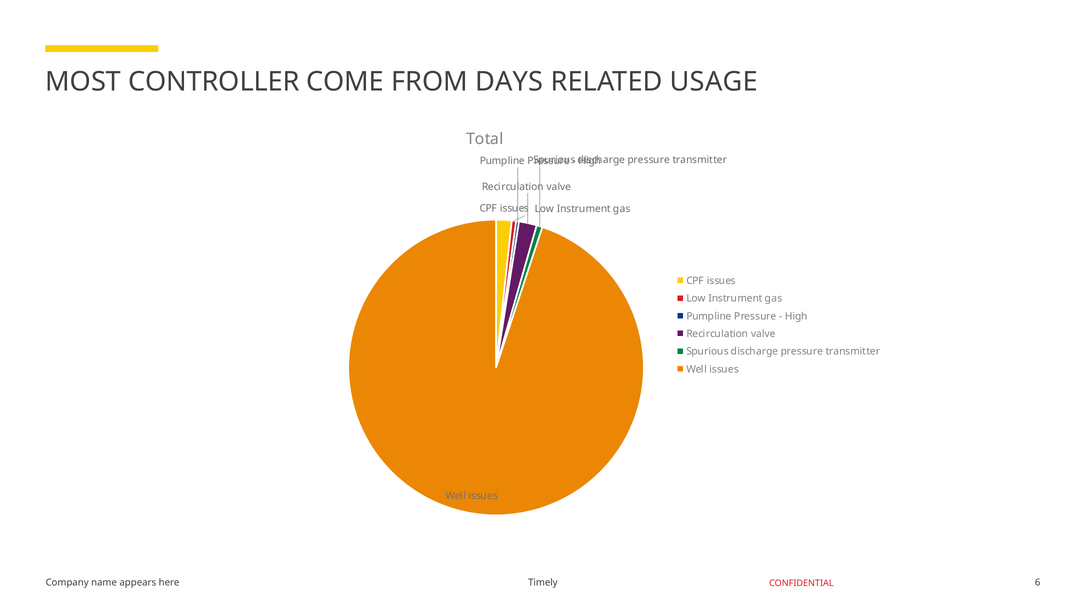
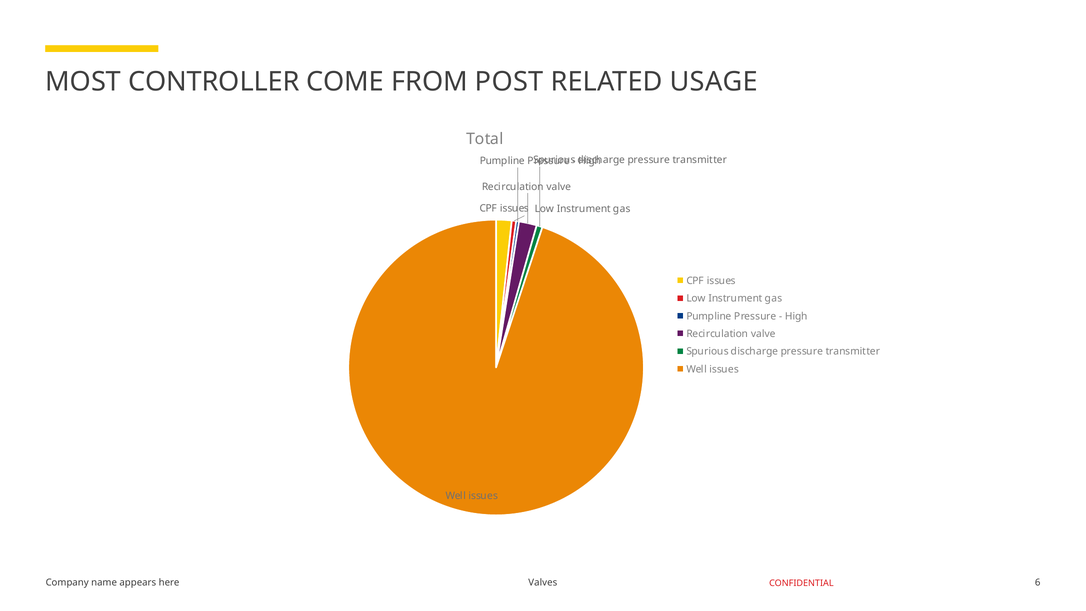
DAYS: DAYS -> POST (509, 82)
Timely: Timely -> Valves (543, 583)
